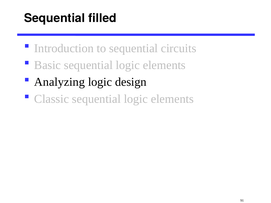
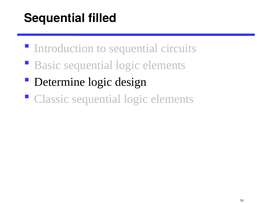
Analyzing: Analyzing -> Determine (60, 82)
